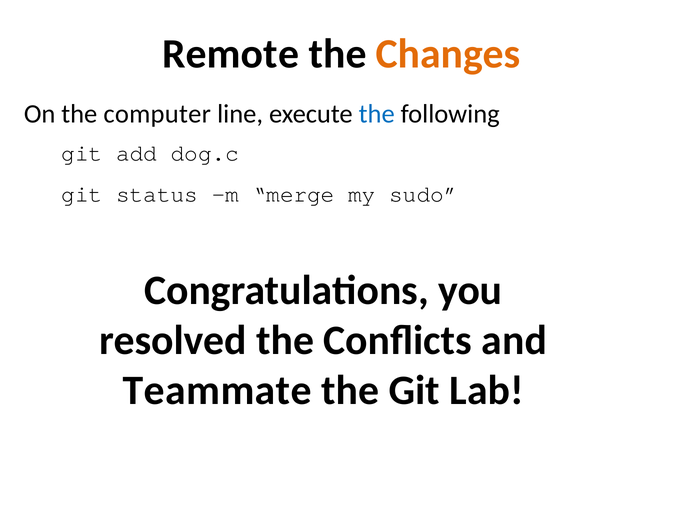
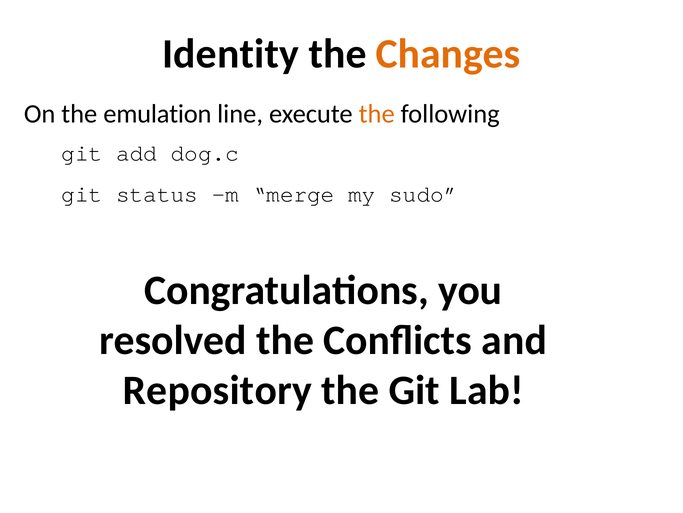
Remote: Remote -> Identity (231, 54)
computer: computer -> emulation (157, 114)
the colour: blue -> orange (377, 114)
Teammate: Teammate -> Repository (217, 390)
